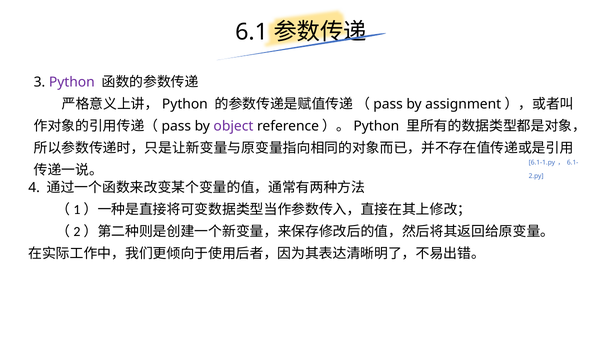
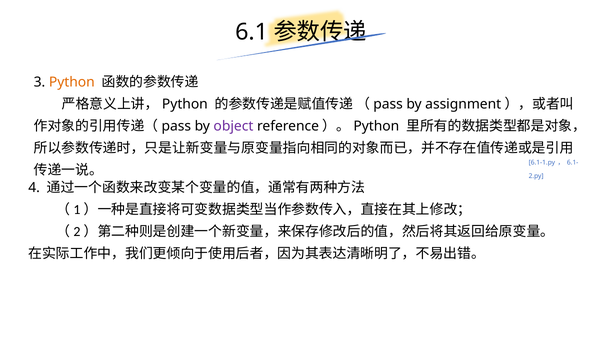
Python colour: purple -> orange (72, 82)
